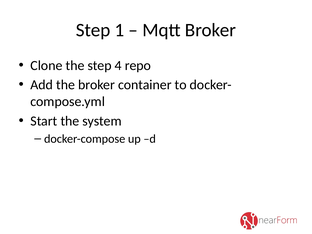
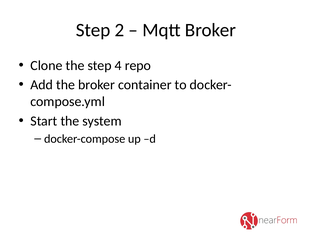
1: 1 -> 2 (119, 30)
